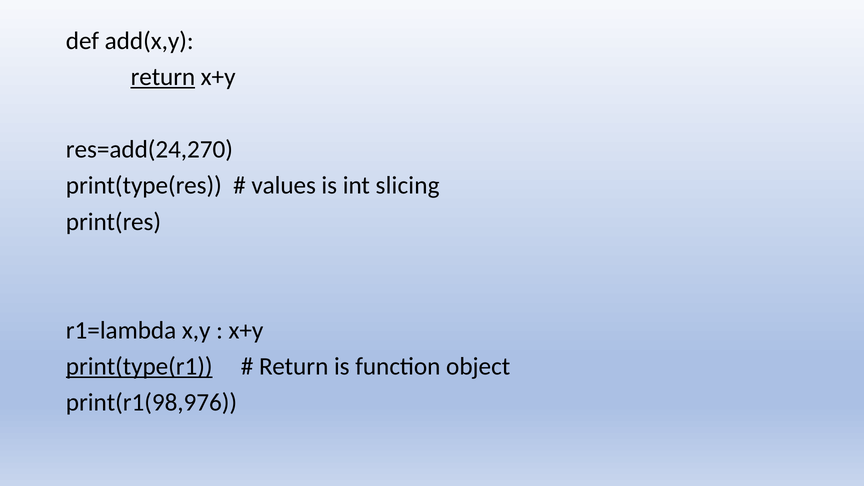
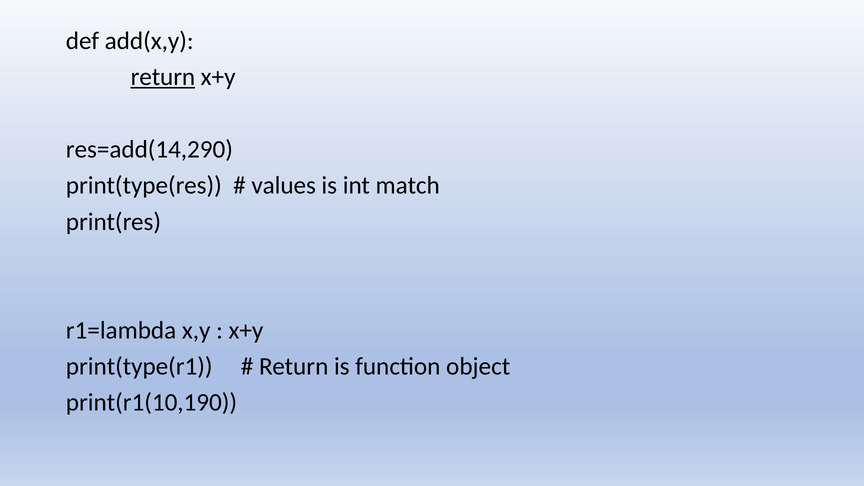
res=add(24,270: res=add(24,270 -> res=add(14,290 (149, 149)
slicing: slicing -> match (408, 186)
print(type(r1 underline: present -> none (139, 366)
print(r1(98,976: print(r1(98,976 -> print(r1(10,190 (151, 403)
